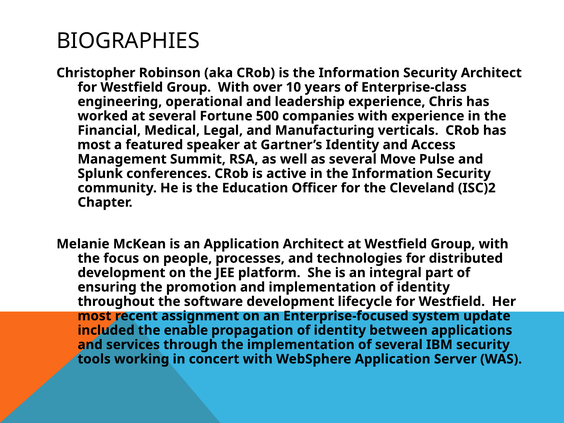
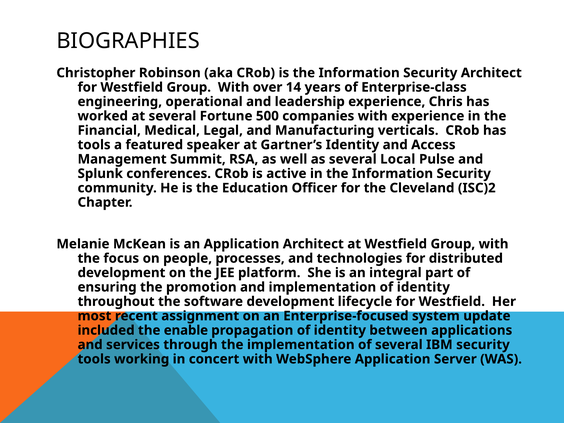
10: 10 -> 14 (293, 87)
most: most -> tools (94, 145)
Move: Move -> Local (398, 159)
